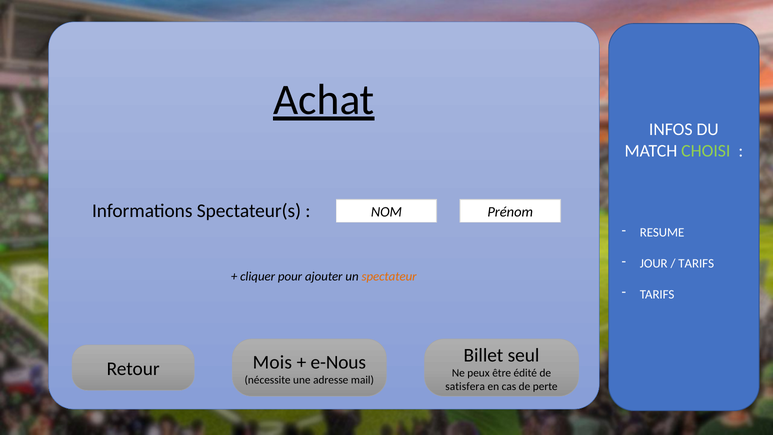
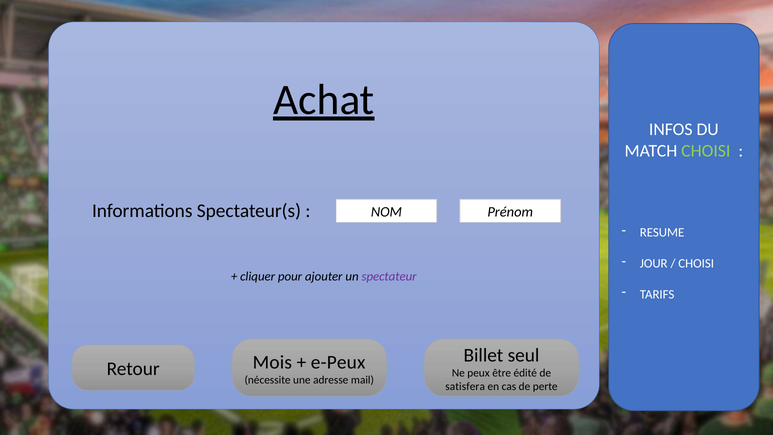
TARIFS: TARIFS -> CHOISI (696, 263)
spectateur colour: orange -> purple (389, 276)
e-Nous: e-Nous -> e-Peux (338, 362)
